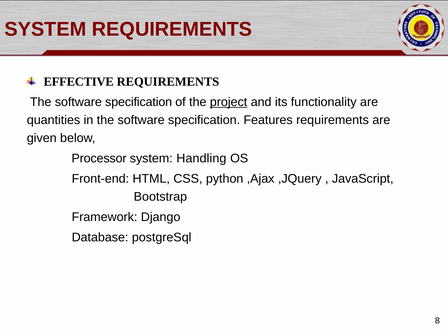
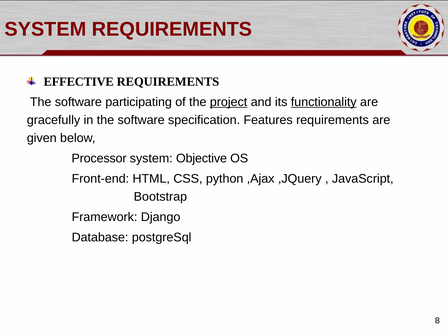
specification: specification -> participating (139, 102)
functionality underline: none -> present (324, 102)
quantities: quantities -> gracefully (54, 120)
Handling: Handling -> Objective (202, 158)
